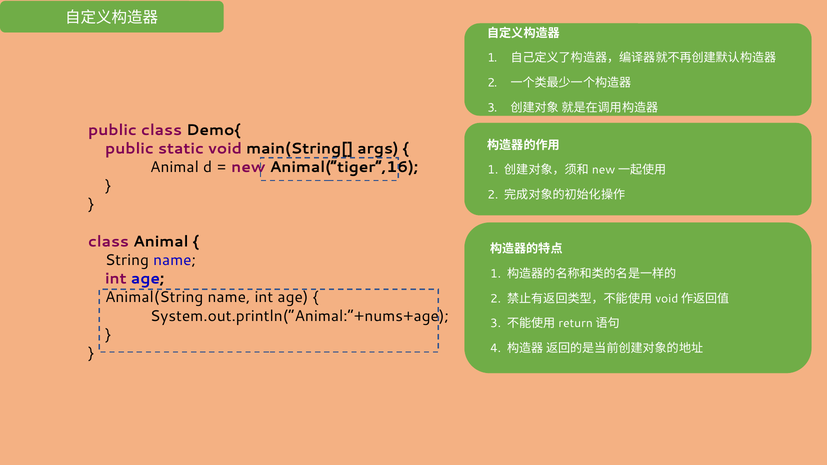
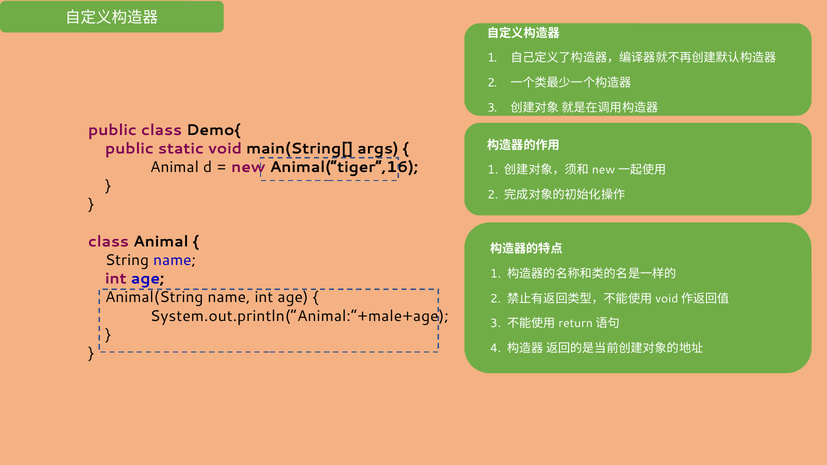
System.out.println(“Animal:”+nums+age: System.out.println(“Animal:”+nums+age -> System.out.println(“Animal:”+male+age (299, 316)
